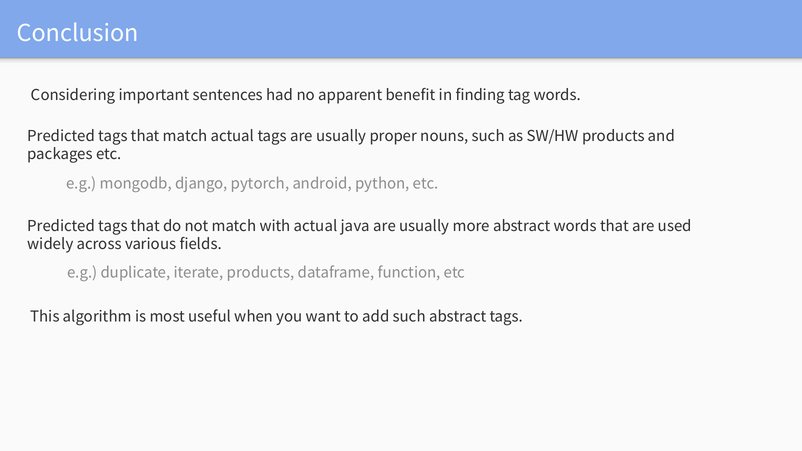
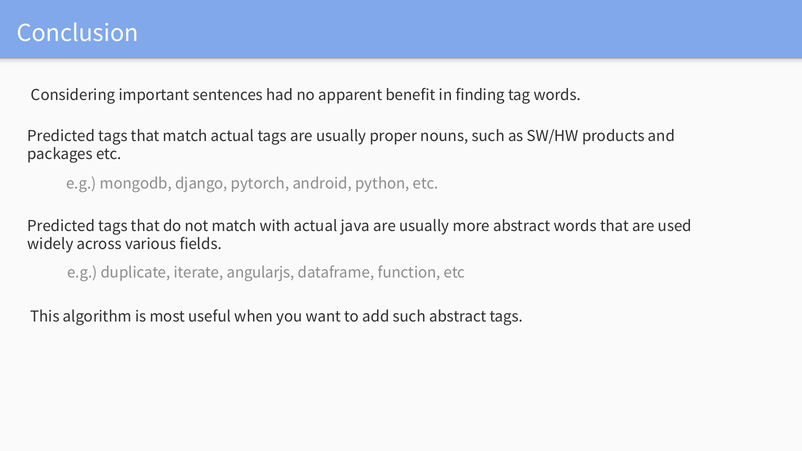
iterate products: products -> angularjs (261, 273)
